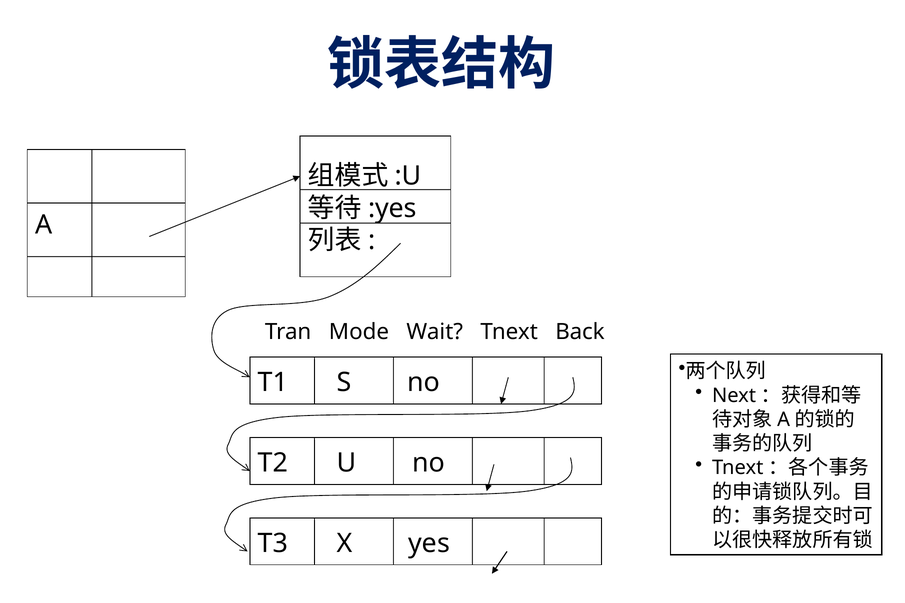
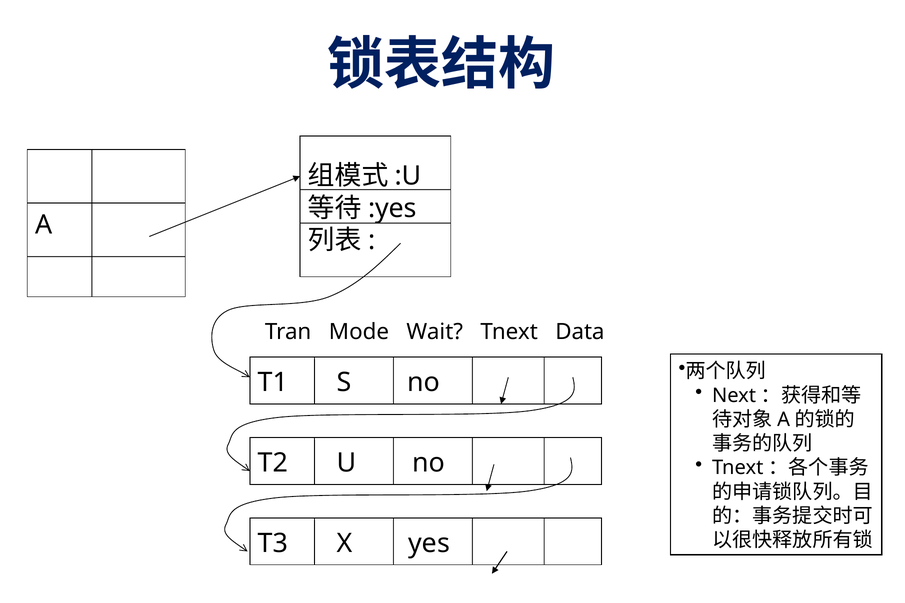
Back: Back -> Data (580, 332)
